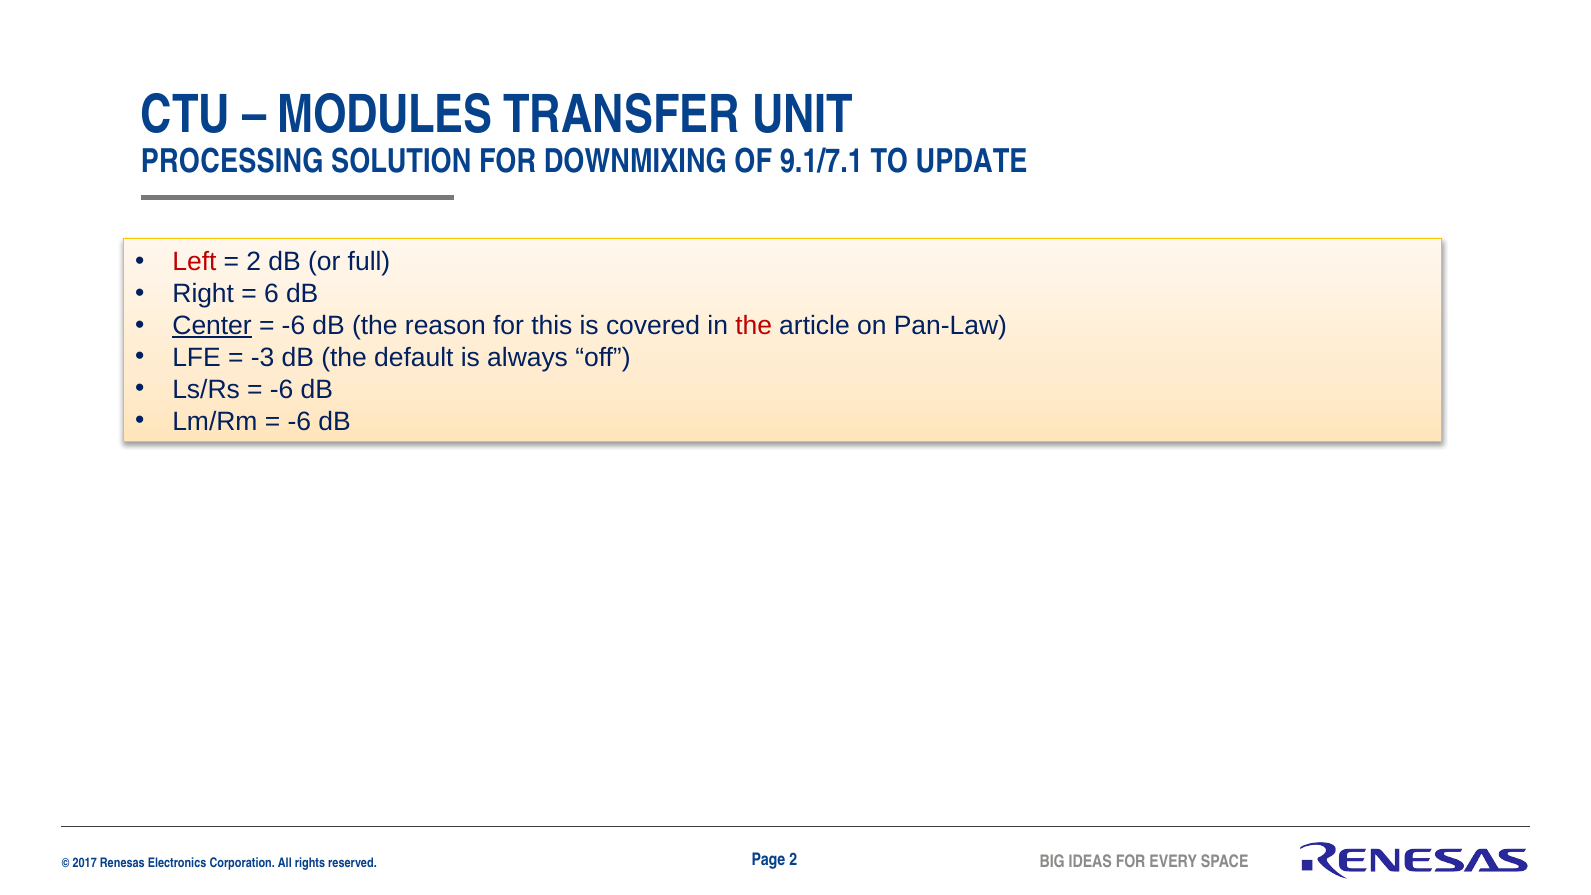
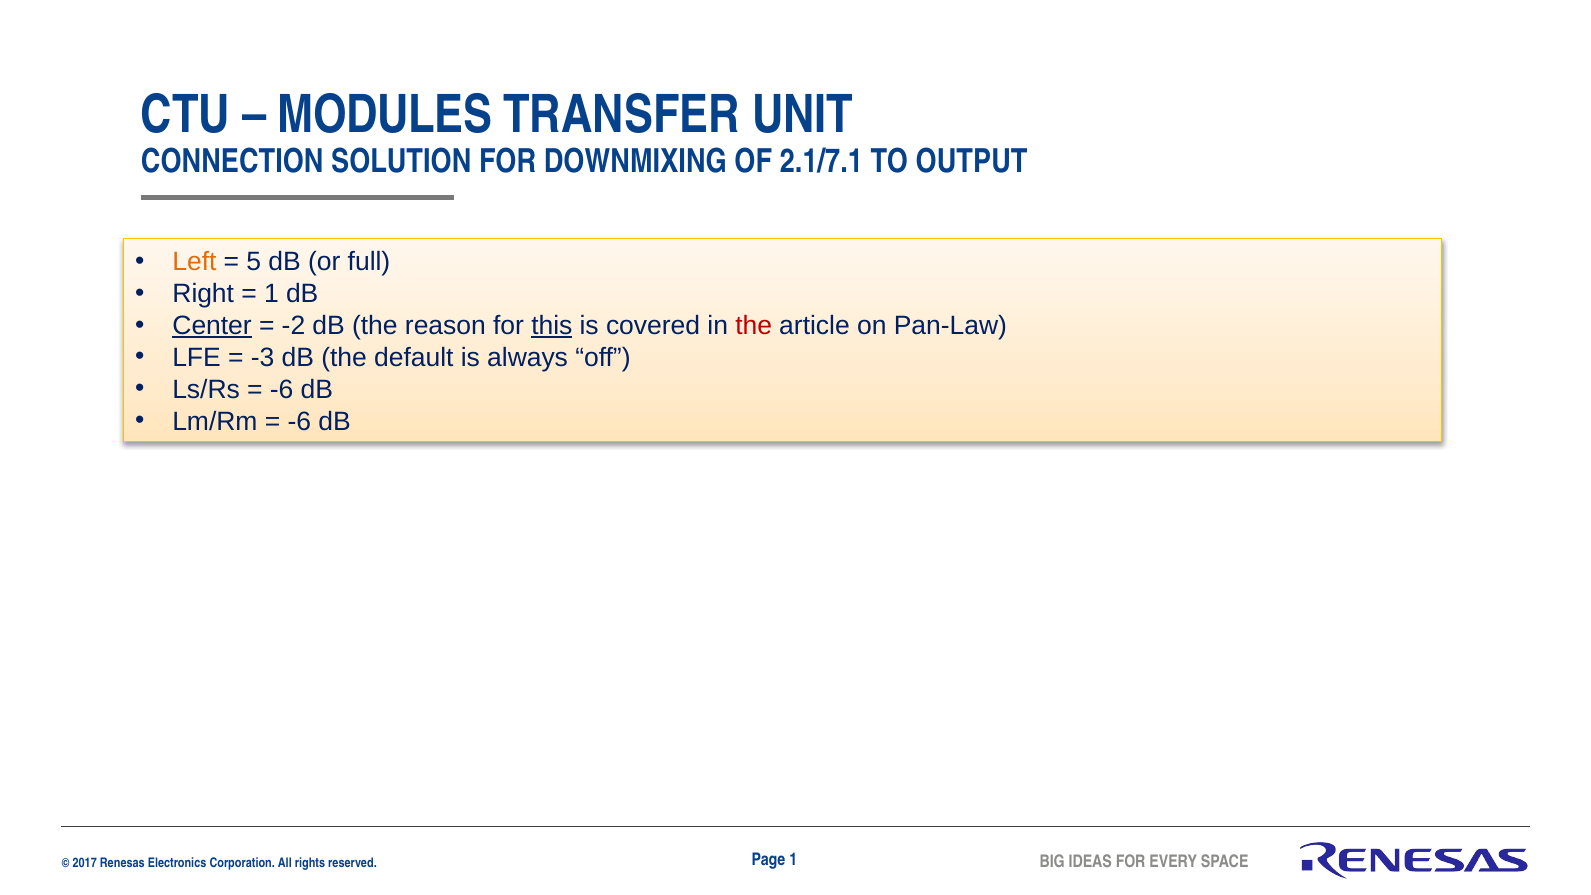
PROCESSING: PROCESSING -> CONNECTION (232, 162)
9.1/7.1: 9.1/7.1 -> 2.1/7.1 (821, 162)
UPDATE: UPDATE -> OUTPUT (972, 162)
Left colour: red -> orange (194, 262)
2: 2 -> 5 (254, 262)
6: 6 -> 1 (272, 294)
-6: -6 -> -2 (293, 326)
this underline: none -> present (552, 326)
Page 2: 2 -> 1 (793, 859)
